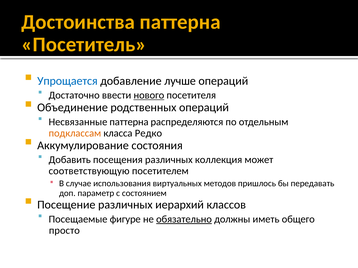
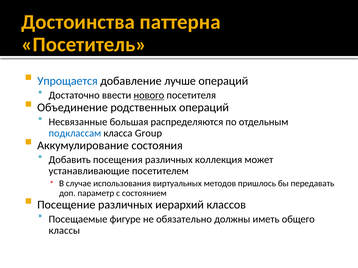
Несвязанные паттерна: паттерна -> большая (129, 122)
подклассам colour: orange -> blue (75, 133)
Редко: Редко -> Group (148, 133)
соответствующую: соответствующую -> устанавливающие (89, 171)
обязательно underline: present -> none (184, 219)
просто: просто -> классы (64, 231)
